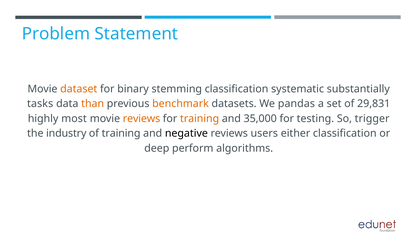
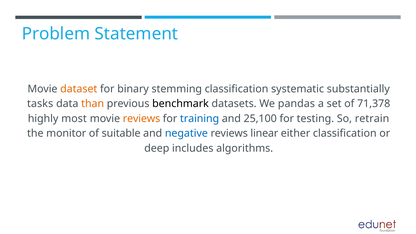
benchmark colour: orange -> black (181, 104)
29,831: 29,831 -> 71,378 (374, 104)
training colour: orange -> blue (200, 119)
35,000: 35,000 -> 25,100 (260, 119)
trigger: trigger -> retrain (372, 119)
industry: industry -> monitor (66, 133)
of training: training -> suitable (121, 133)
negative colour: black -> blue (186, 133)
users: users -> linear (264, 133)
perform: perform -> includes (193, 148)
